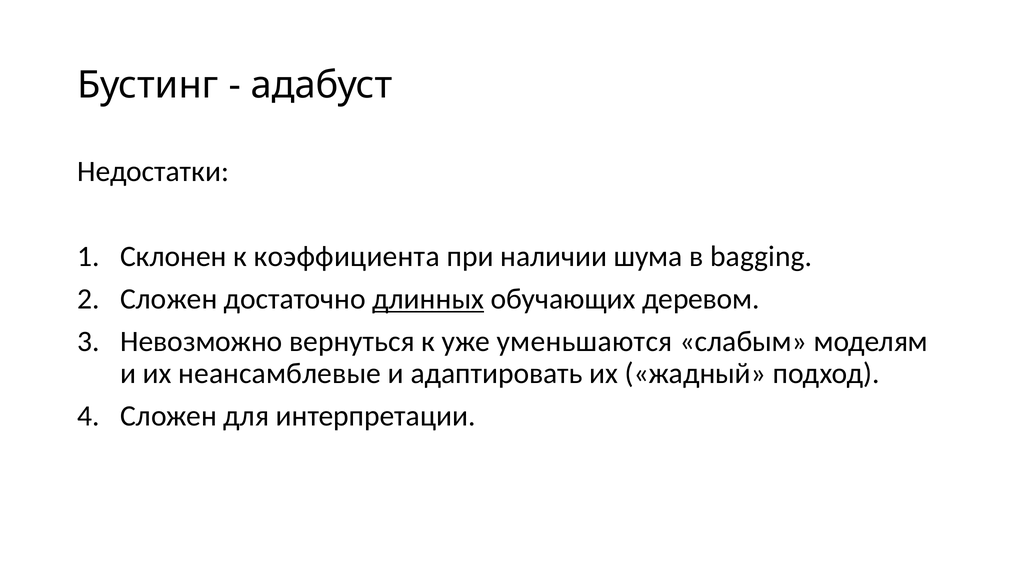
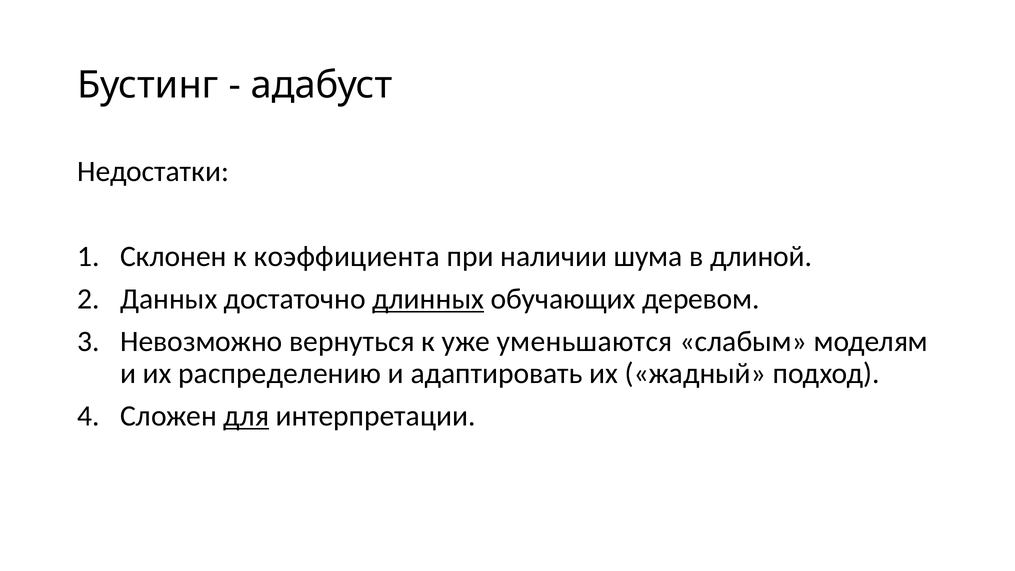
bagging: bagging -> длиной (761, 257)
Сложен: Сложен -> Данных (169, 299)
неансамблевые: неансамблевые -> распределению (280, 373)
для underline: none -> present (246, 416)
